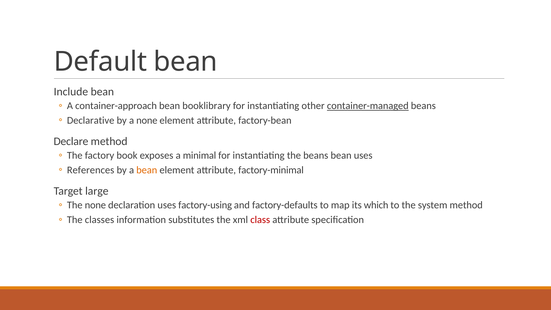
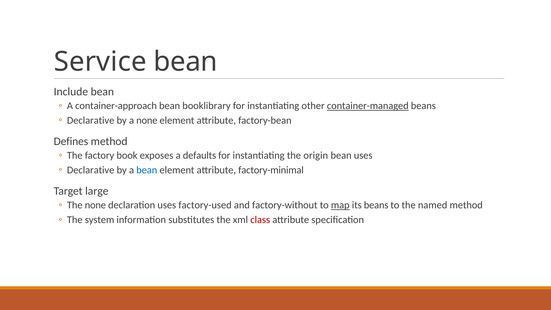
Default: Default -> Service (100, 62)
Declare: Declare -> Defines (71, 141)
minimal: minimal -> defaults (200, 155)
the beans: beans -> origin (316, 155)
References: References -> Declarative (91, 170)
bean colour: orange -> blue (147, 170)
factory-using: factory-using -> factory-used (205, 205)
factory-defaults: factory-defaults -> factory-without (285, 205)
map underline: none -> present (340, 205)
its which: which -> beans (376, 205)
system: system -> named (433, 205)
classes: classes -> system (100, 220)
